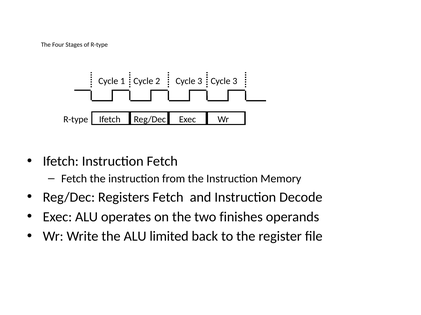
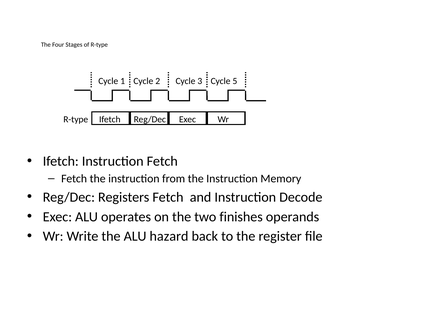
3 Cycle 3: 3 -> 5 (235, 81)
limited: limited -> hazard (169, 237)
